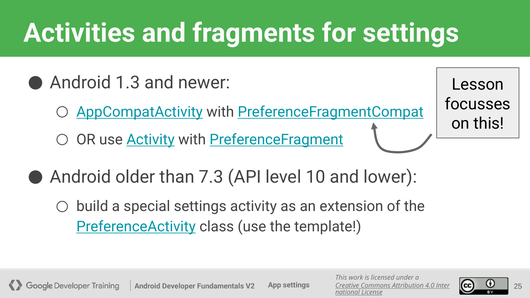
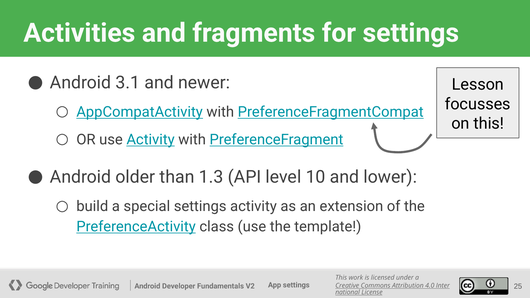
1.3: 1.3 -> 3.1 (128, 83)
7.3: 7.3 -> 1.3 (211, 177)
